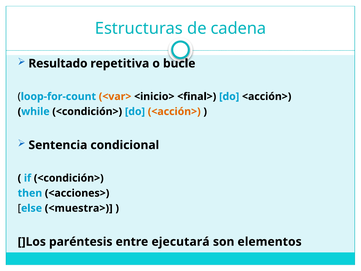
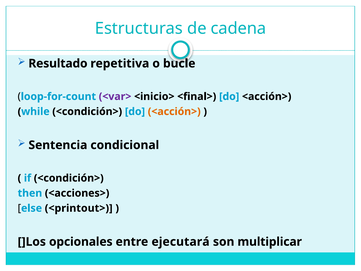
<var> colour: orange -> purple (115, 96)
<muestra>: <muestra> -> <printout> (79, 208)
paréntesis: paréntesis -> opcionales (81, 242)
elementos: elementos -> multiplicar (270, 242)
